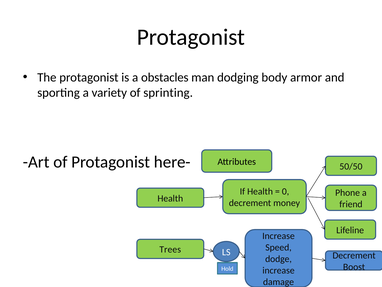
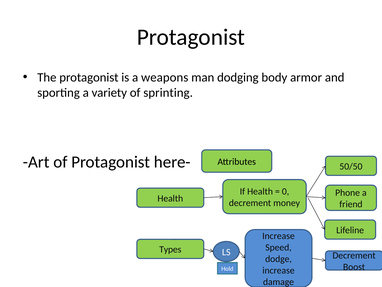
obstacles: obstacles -> weapons (165, 77)
Trees: Trees -> Types (170, 249)
